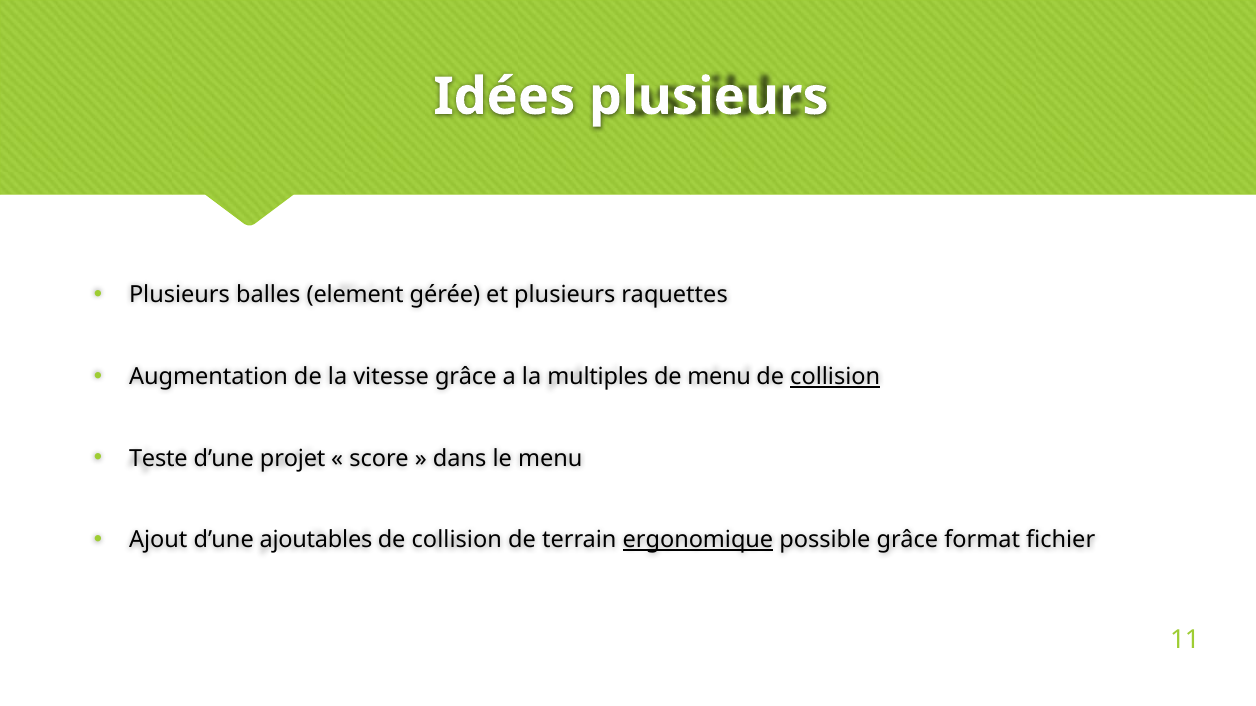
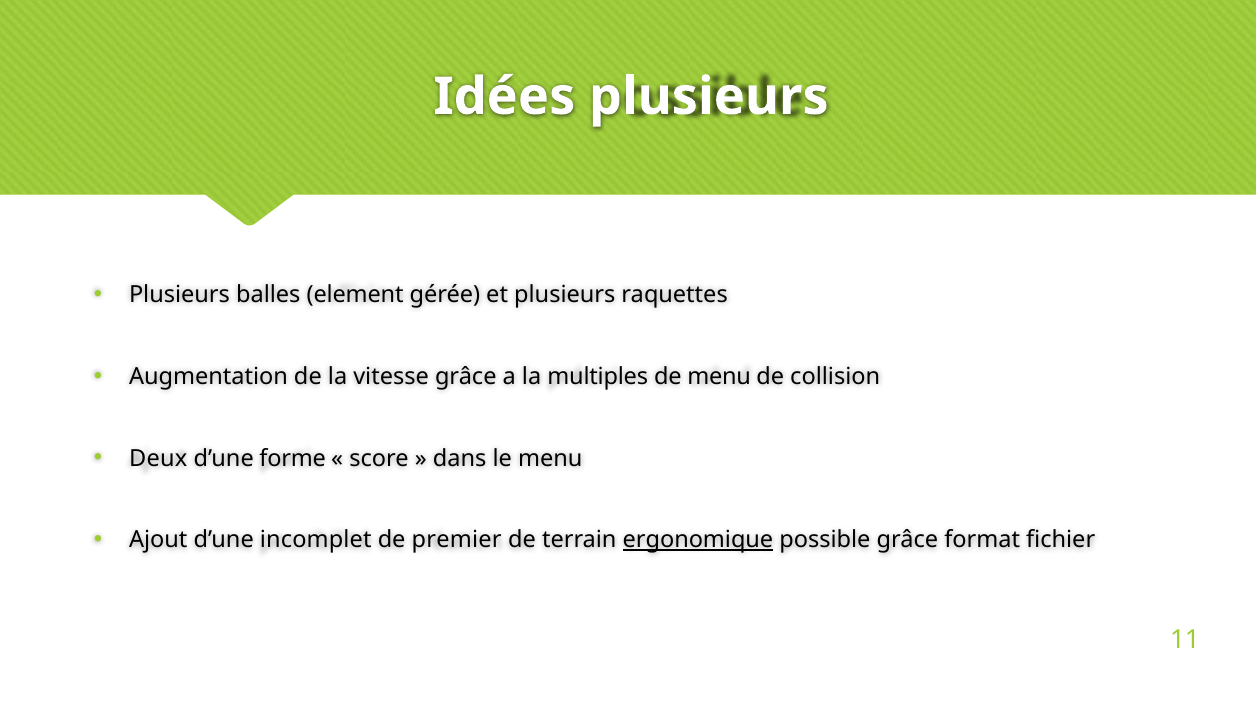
collision underline: present -> none (835, 377)
Teste: Teste -> Deux (158, 459)
projet: projet -> forme (293, 459)
ajoutables: ajoutables -> incomplet (316, 540)
collision: collision -> premier (457, 540)
